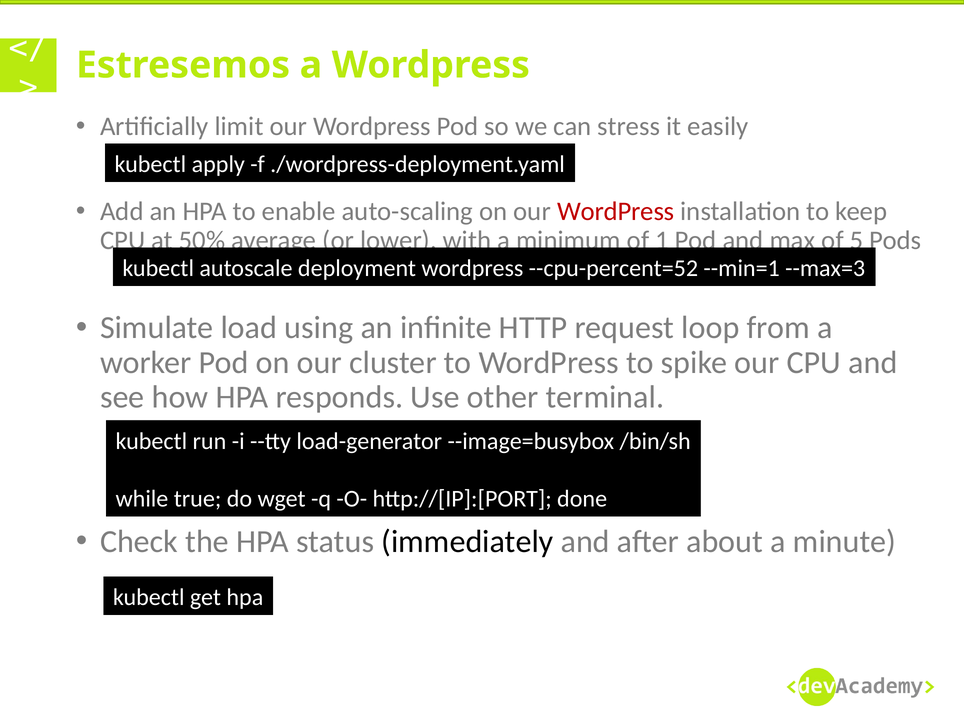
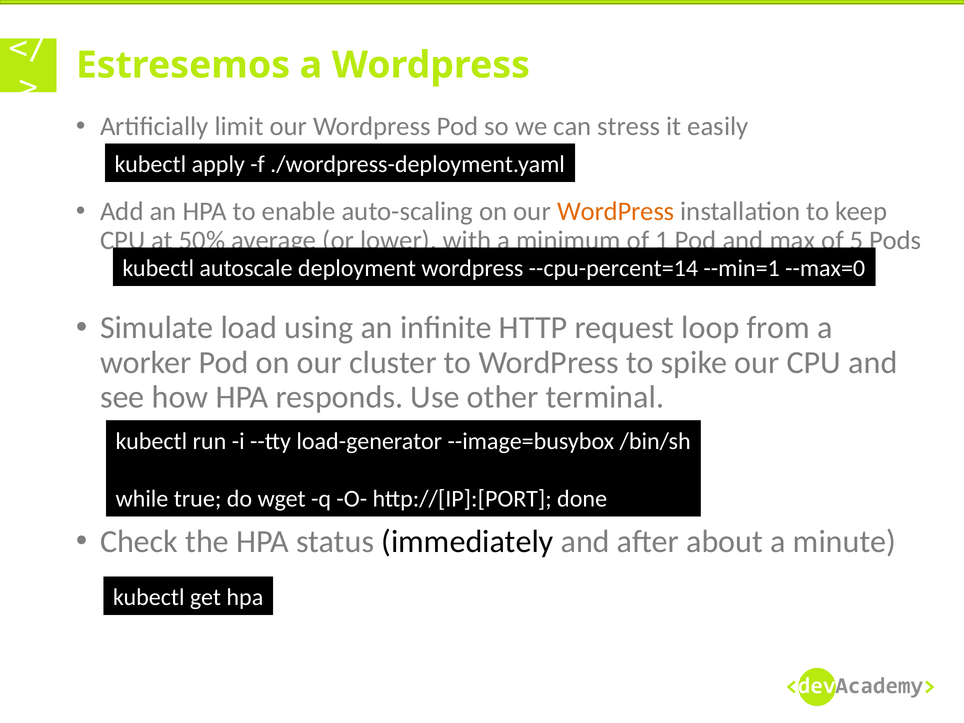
WordPress colour: red -> orange (616, 211)
--cpu-percent=52: --cpu-percent=52 -> --cpu-percent=14 (613, 268)
--max=3: --max=3 -> --max=0 (825, 268)
